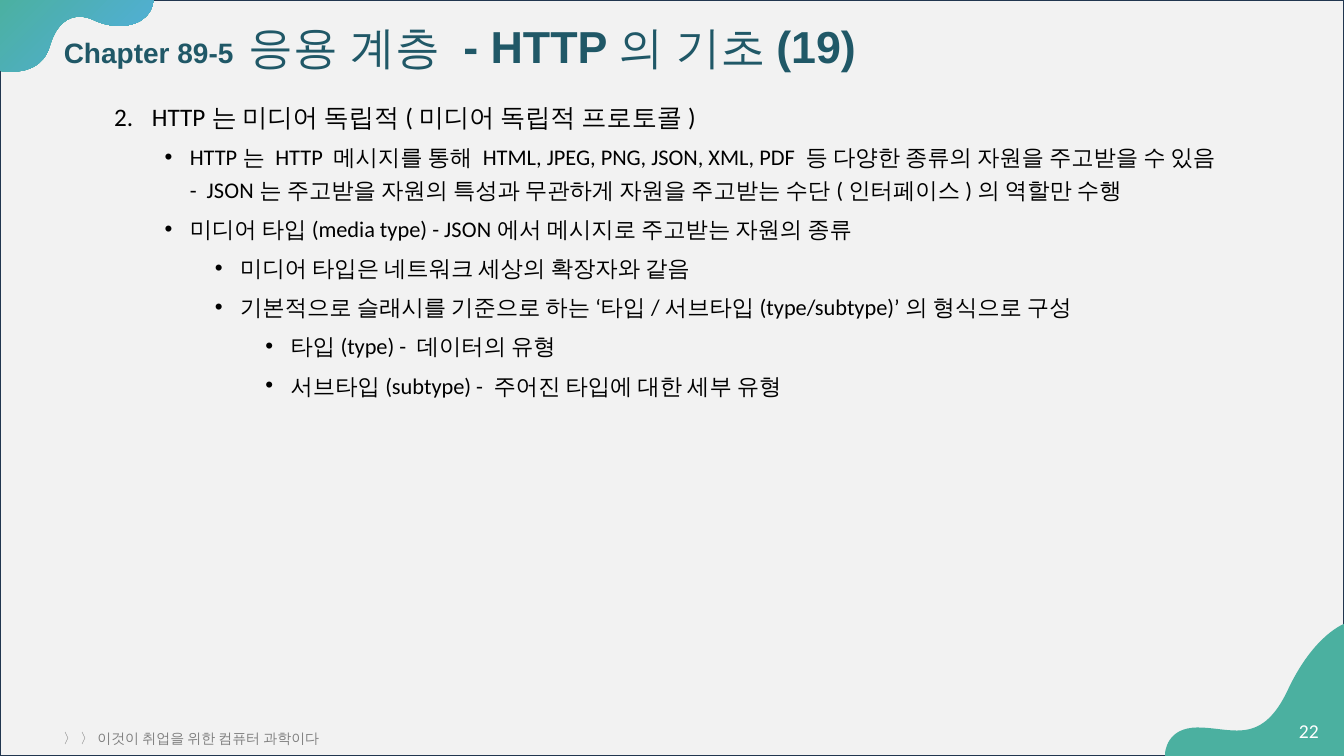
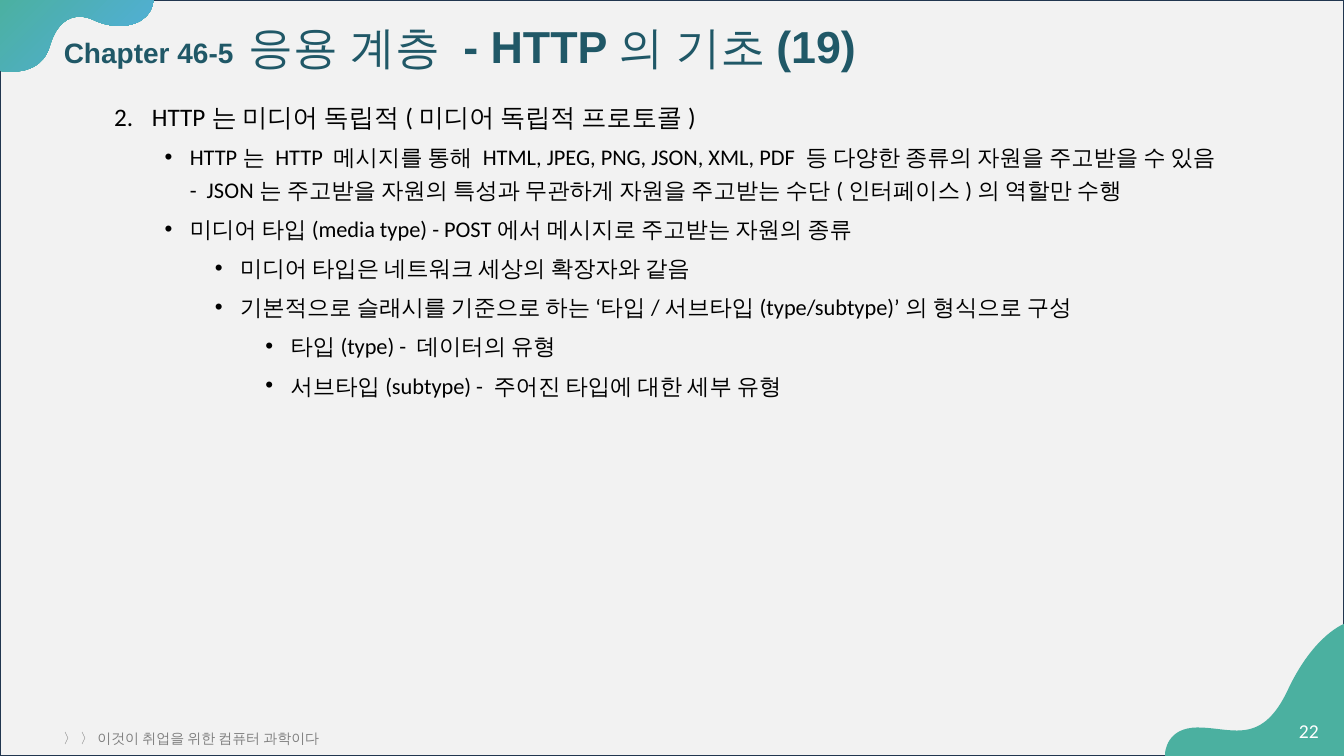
89-5: 89-5 -> 46-5 (205, 54)
JSON: JSON -> POST (468, 230)
